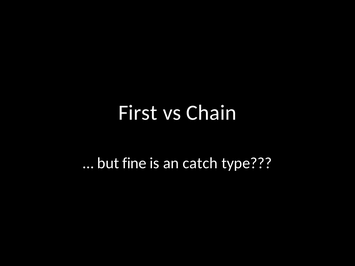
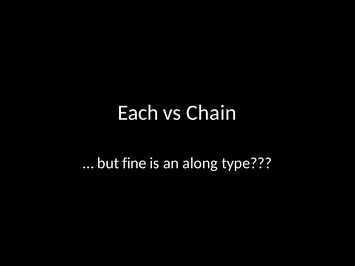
First: First -> Each (138, 113)
catch: catch -> along (200, 163)
